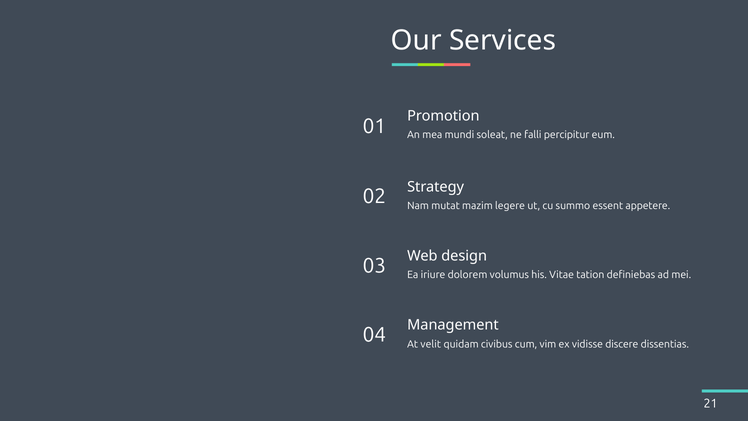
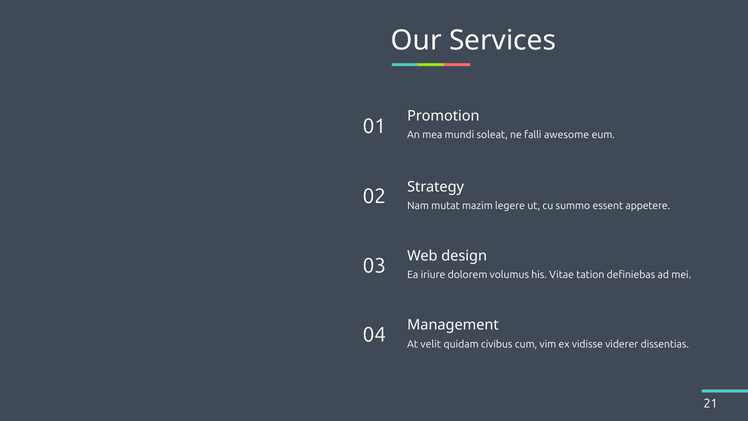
percipitur: percipitur -> awesome (567, 135)
discere: discere -> viderer (622, 344)
